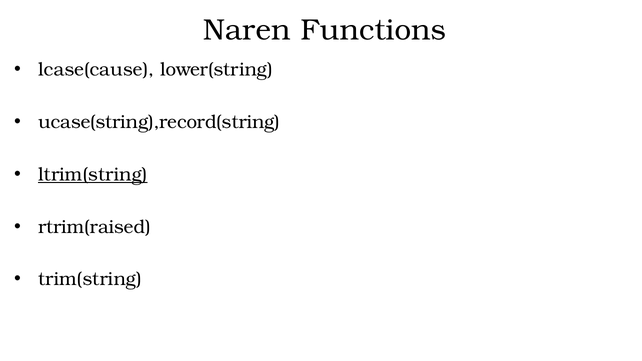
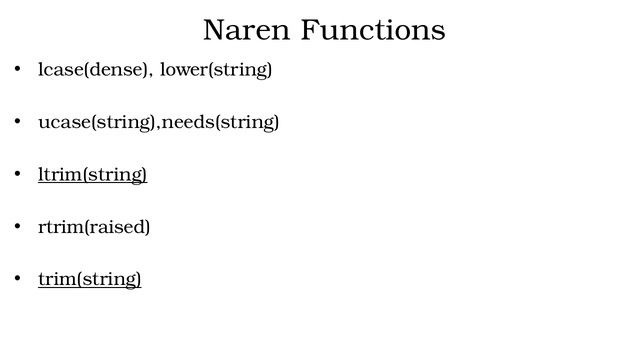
lcase(cause: lcase(cause -> lcase(dense (96, 70)
ucase(string),record(string: ucase(string),record(string -> ucase(string),needs(string (159, 122)
trim(string underline: none -> present (90, 279)
